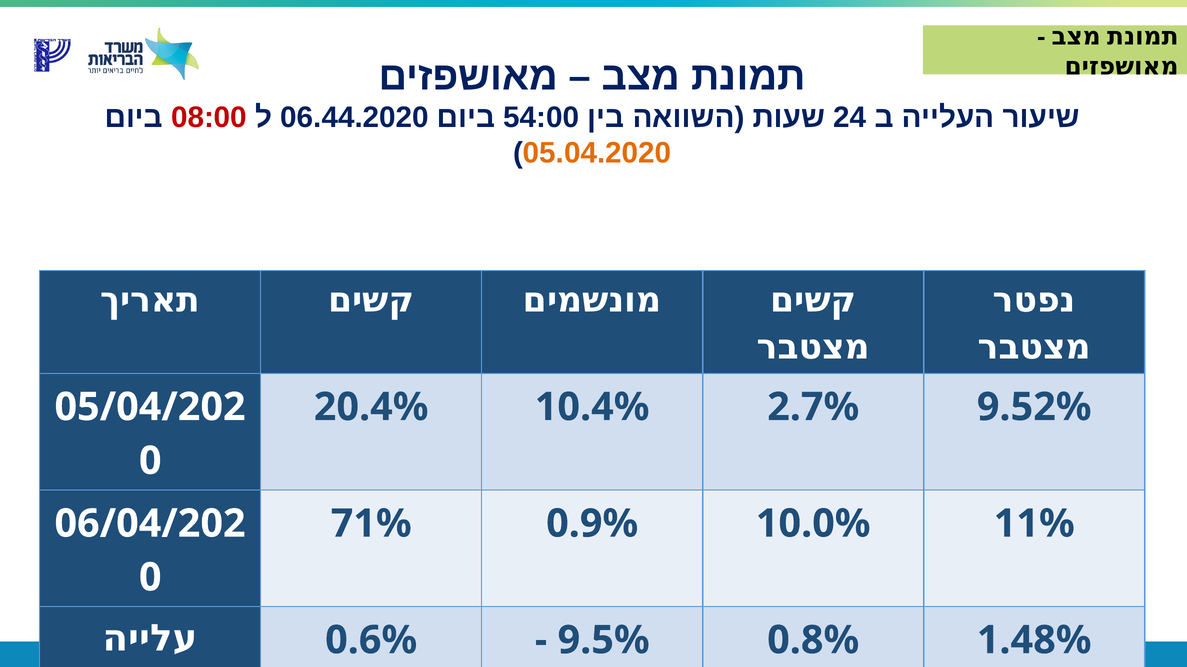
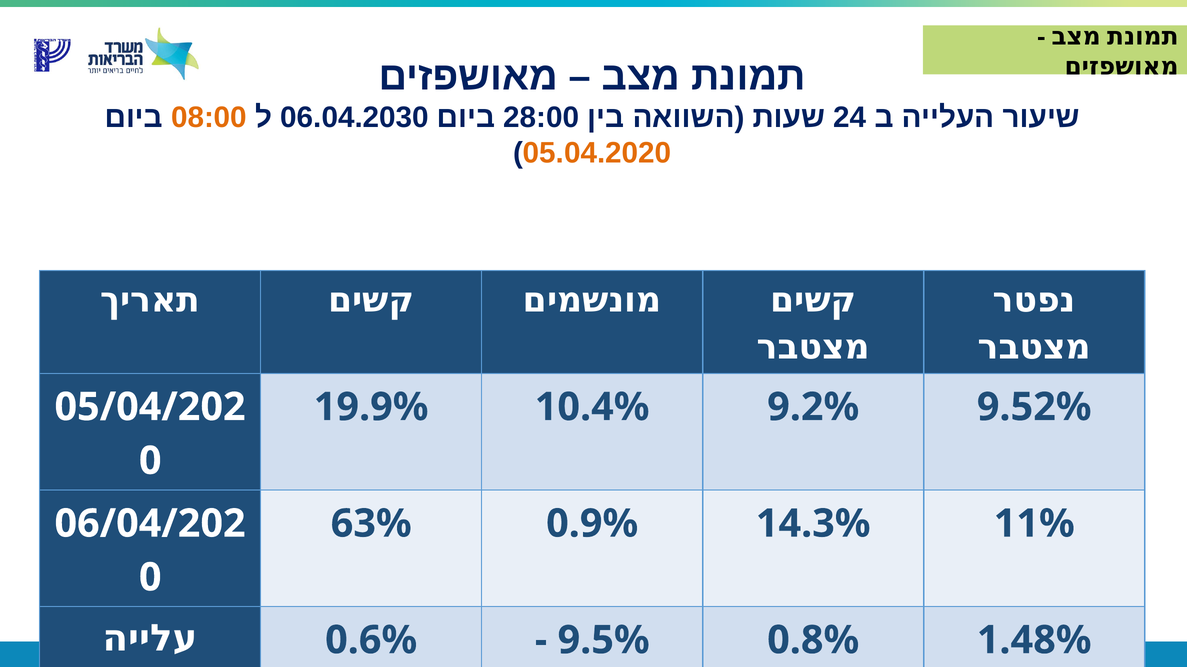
08:00 colour: red -> orange (209, 118)
06.44.2020: 06.44.2020 -> 06.04.2030 (355, 118)
54:00: 54:00 -> 28:00 (541, 118)
20.4%: 20.4% -> 19.9% (371, 407)
2.7%: 2.7% -> 9.2% (813, 407)
71%: 71% -> 63% (371, 524)
10.0%: 10.0% -> 14.3% (813, 524)
